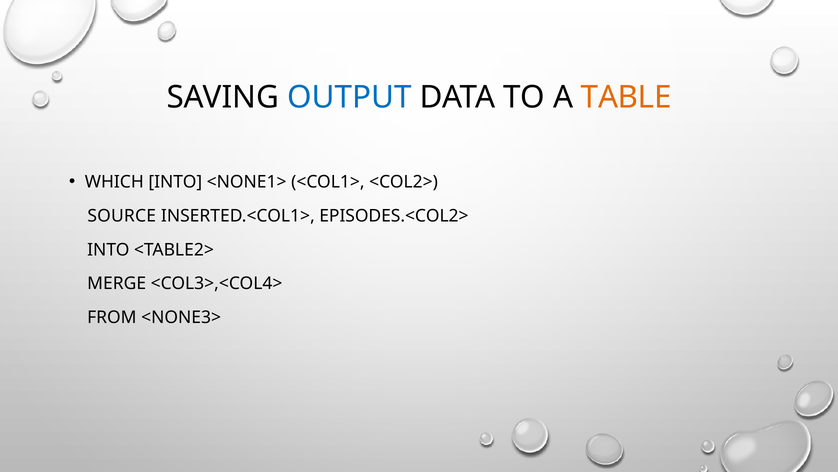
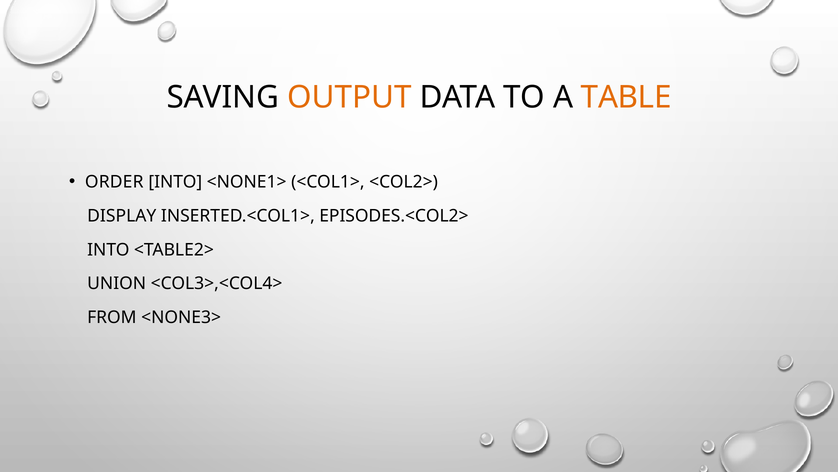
OUTPUT colour: blue -> orange (349, 97)
WHICH: WHICH -> ORDER (114, 182)
SOURCE: SOURCE -> DISPLAY (122, 216)
MERGE: MERGE -> UNION (117, 283)
